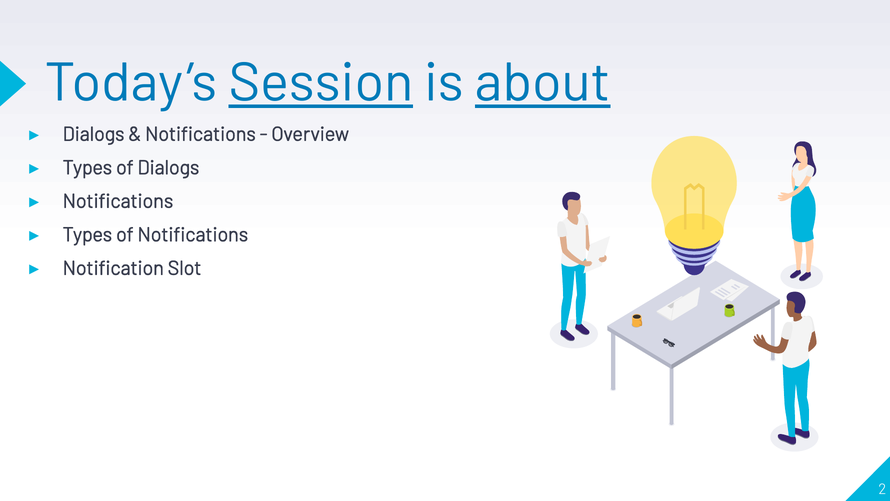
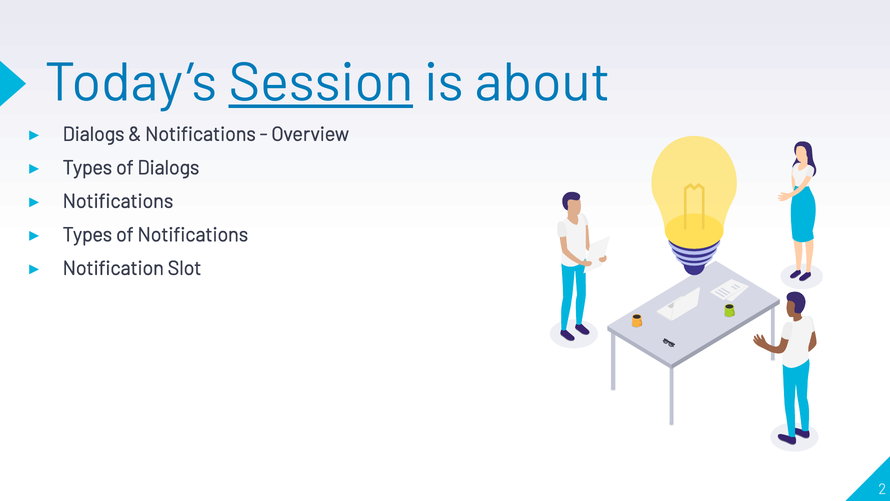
about underline: present -> none (543, 83)
